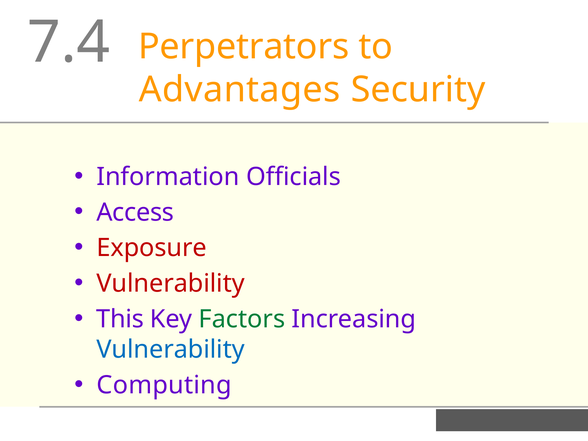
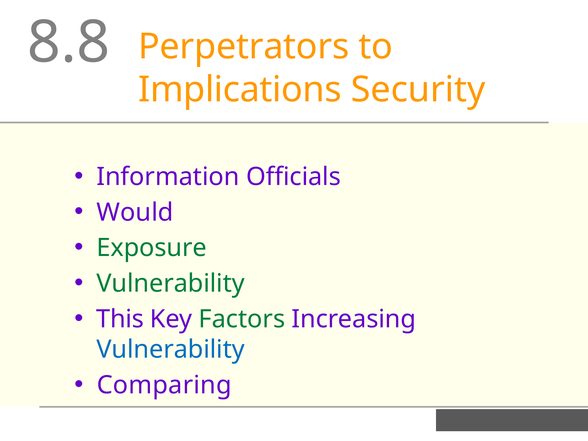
7.4: 7.4 -> 8.8 (69, 42)
Advantages: Advantages -> Implications (240, 90)
Access: Access -> Would (135, 212)
Exposure colour: red -> green (152, 248)
Vulnerability colour: red -> green (171, 284)
Computing: Computing -> Comparing (164, 385)
